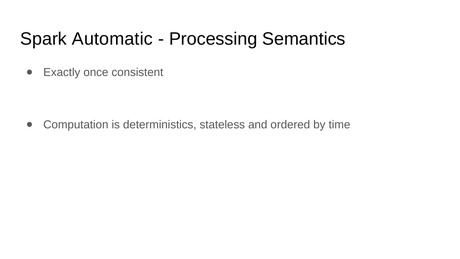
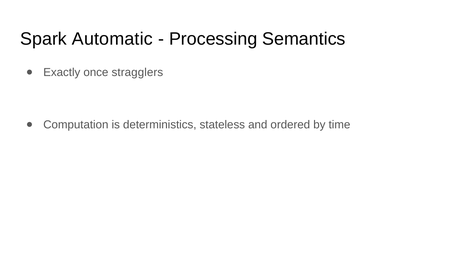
consistent: consistent -> stragglers (137, 72)
